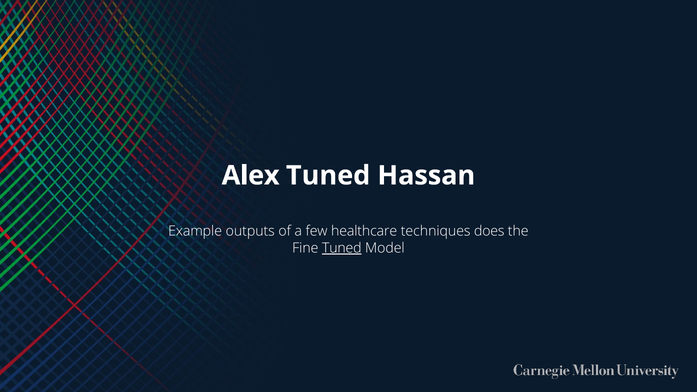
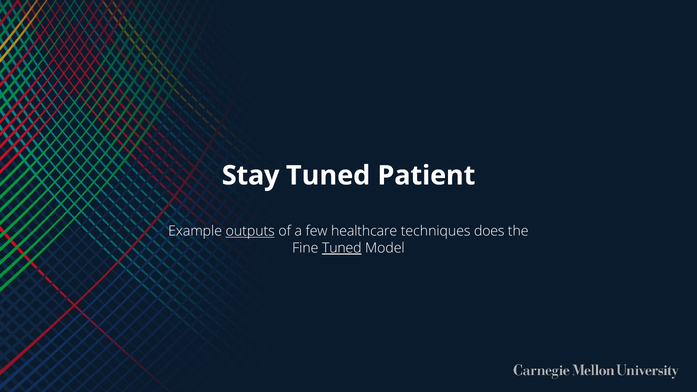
Alex: Alex -> Stay (251, 176)
Hassan: Hassan -> Patient (426, 176)
outputs underline: none -> present (250, 231)
